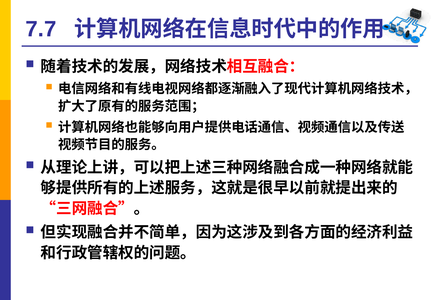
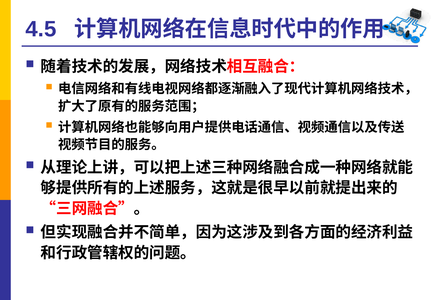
7.7: 7.7 -> 4.5 (41, 29)
